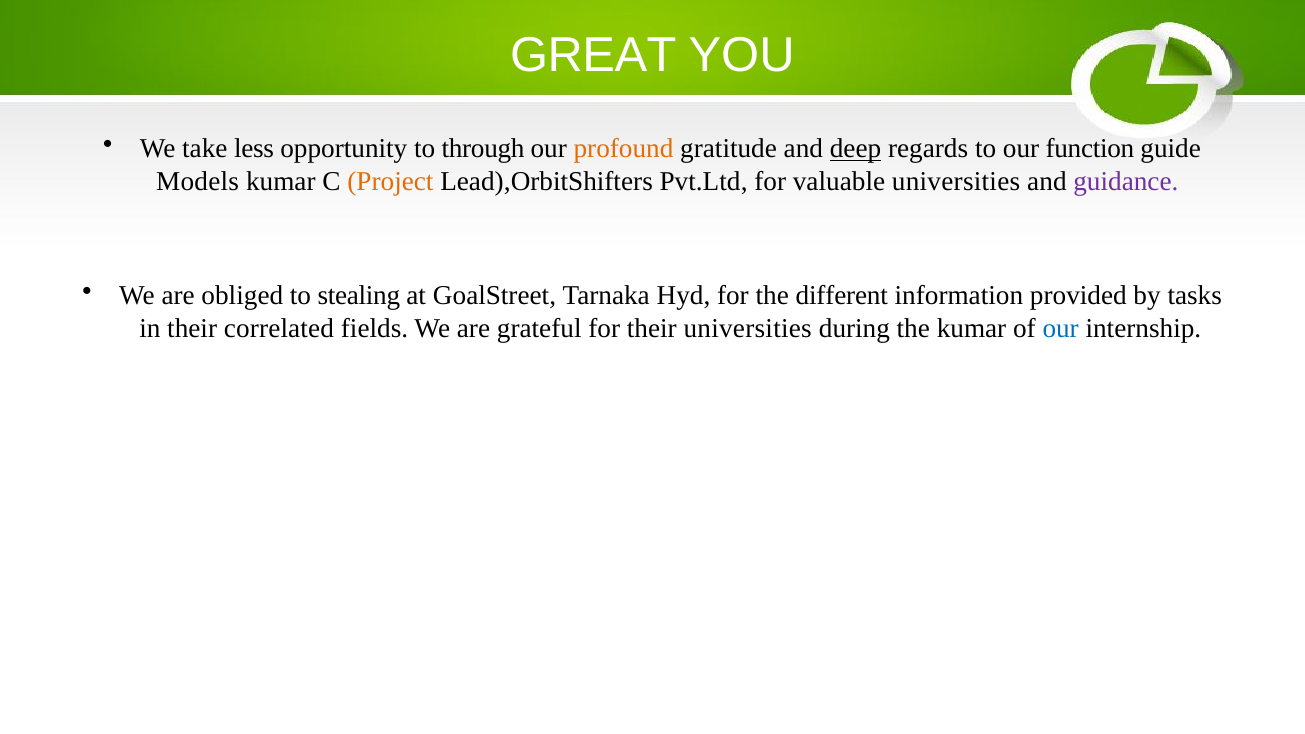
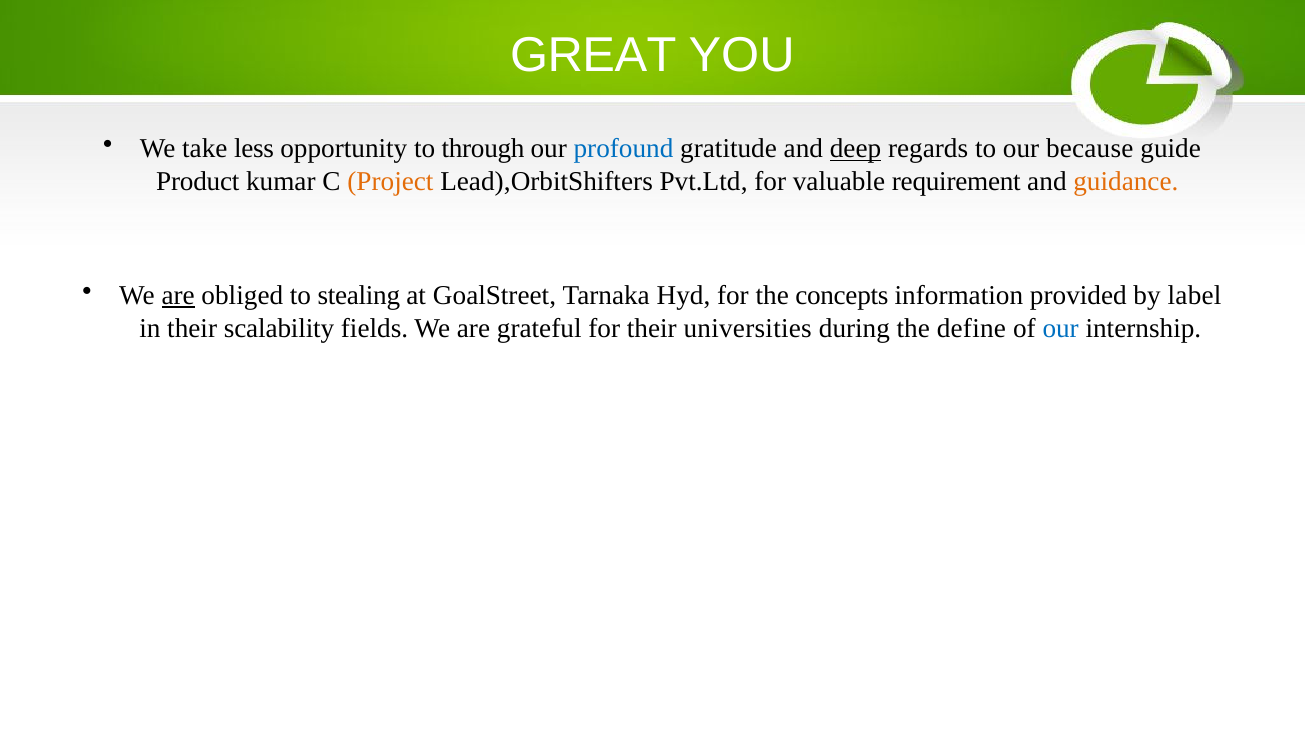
profound colour: orange -> blue (624, 149)
function: function -> because (1090, 149)
Models: Models -> Product (198, 181)
valuable universities: universities -> requirement (956, 181)
guidance colour: purple -> orange (1126, 181)
are underline: none -> present (178, 296)
different: different -> concepts (842, 296)
tasks: tasks -> label (1195, 296)
correlated: correlated -> scalability (279, 328)
the kumar: kumar -> define (971, 328)
